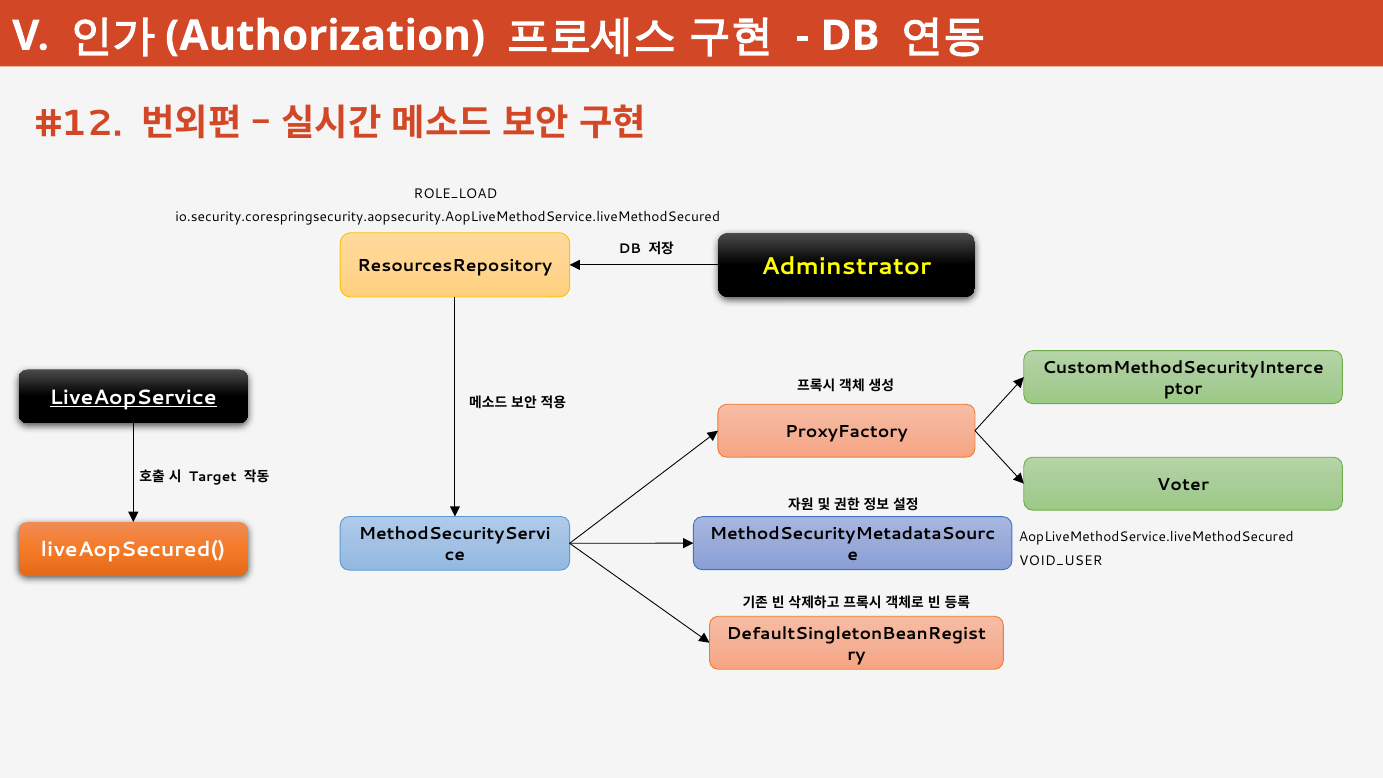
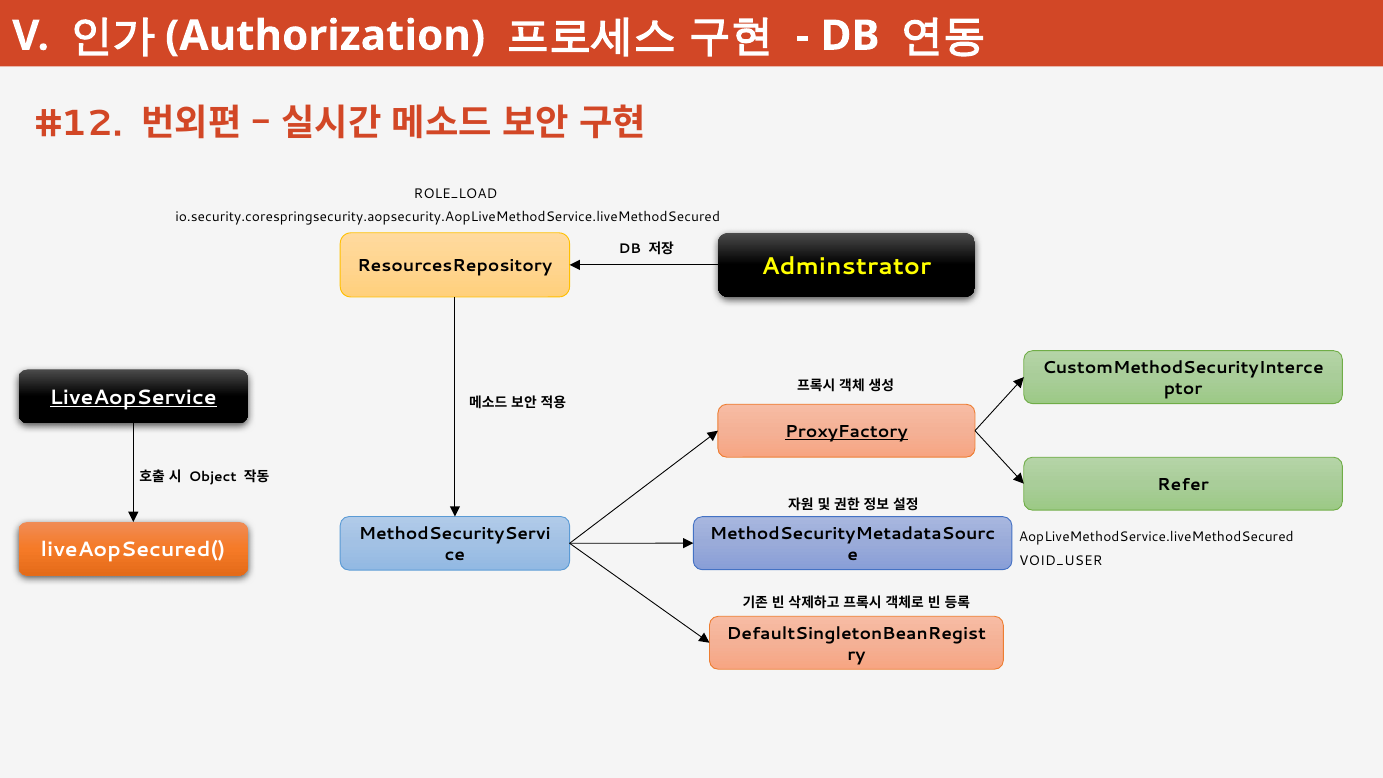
ProxyFactory underline: none -> present (846, 432)
Target: Target -> Object (213, 477)
Voter: Voter -> Refer (1183, 485)
